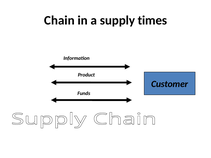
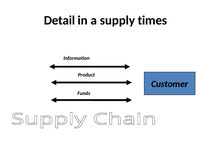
Chain: Chain -> Detail (59, 20)
